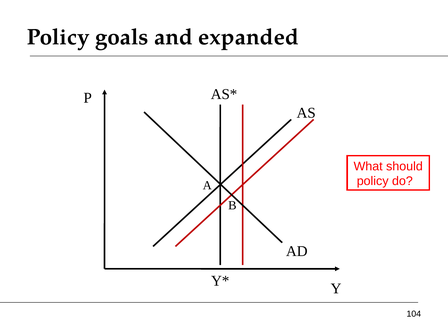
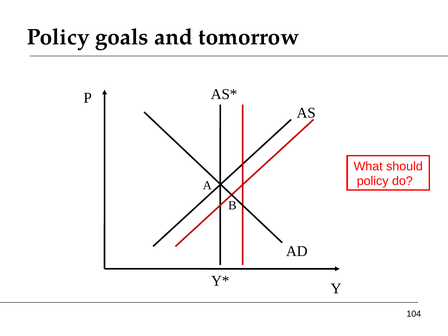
expanded: expanded -> tomorrow (249, 37)
